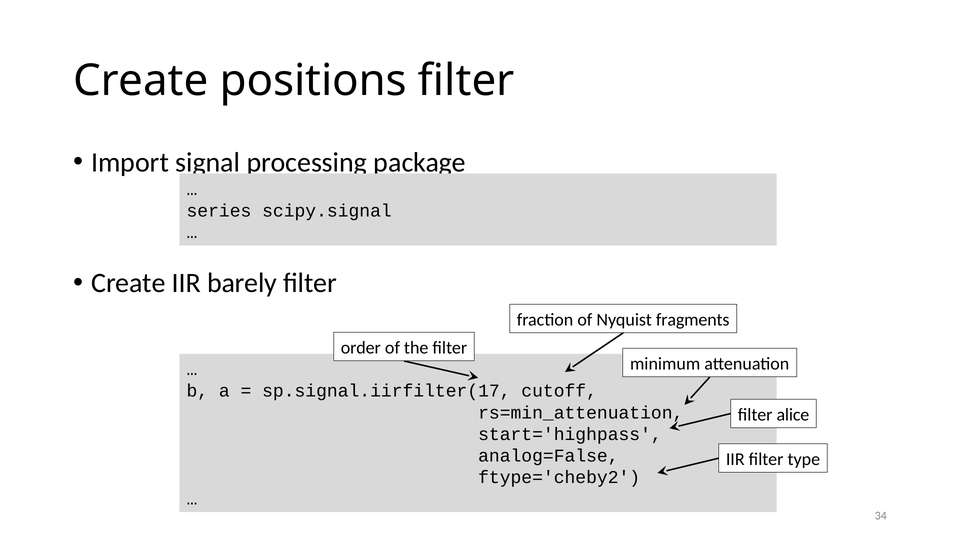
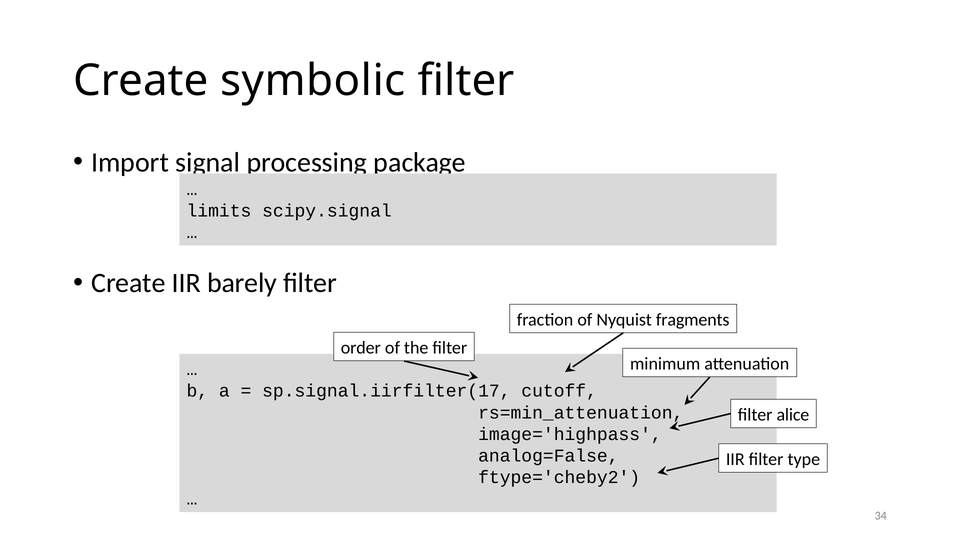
positions: positions -> symbolic (313, 81)
series: series -> limits (219, 211)
start='highpass: start='highpass -> image='highpass (570, 434)
